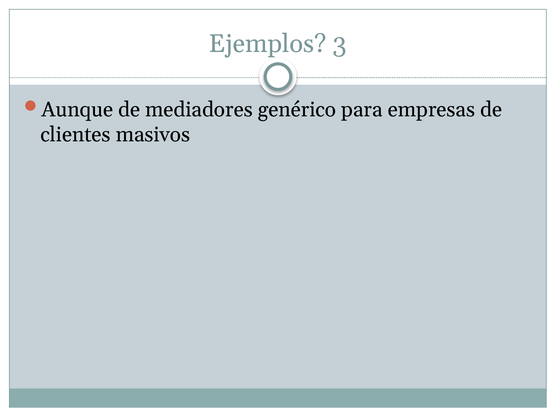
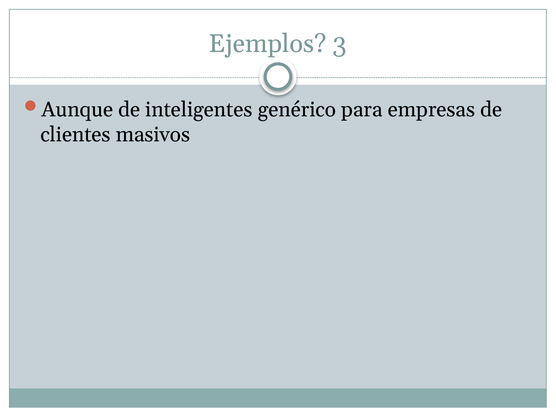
mediadores: mediadores -> inteligentes (199, 110)
